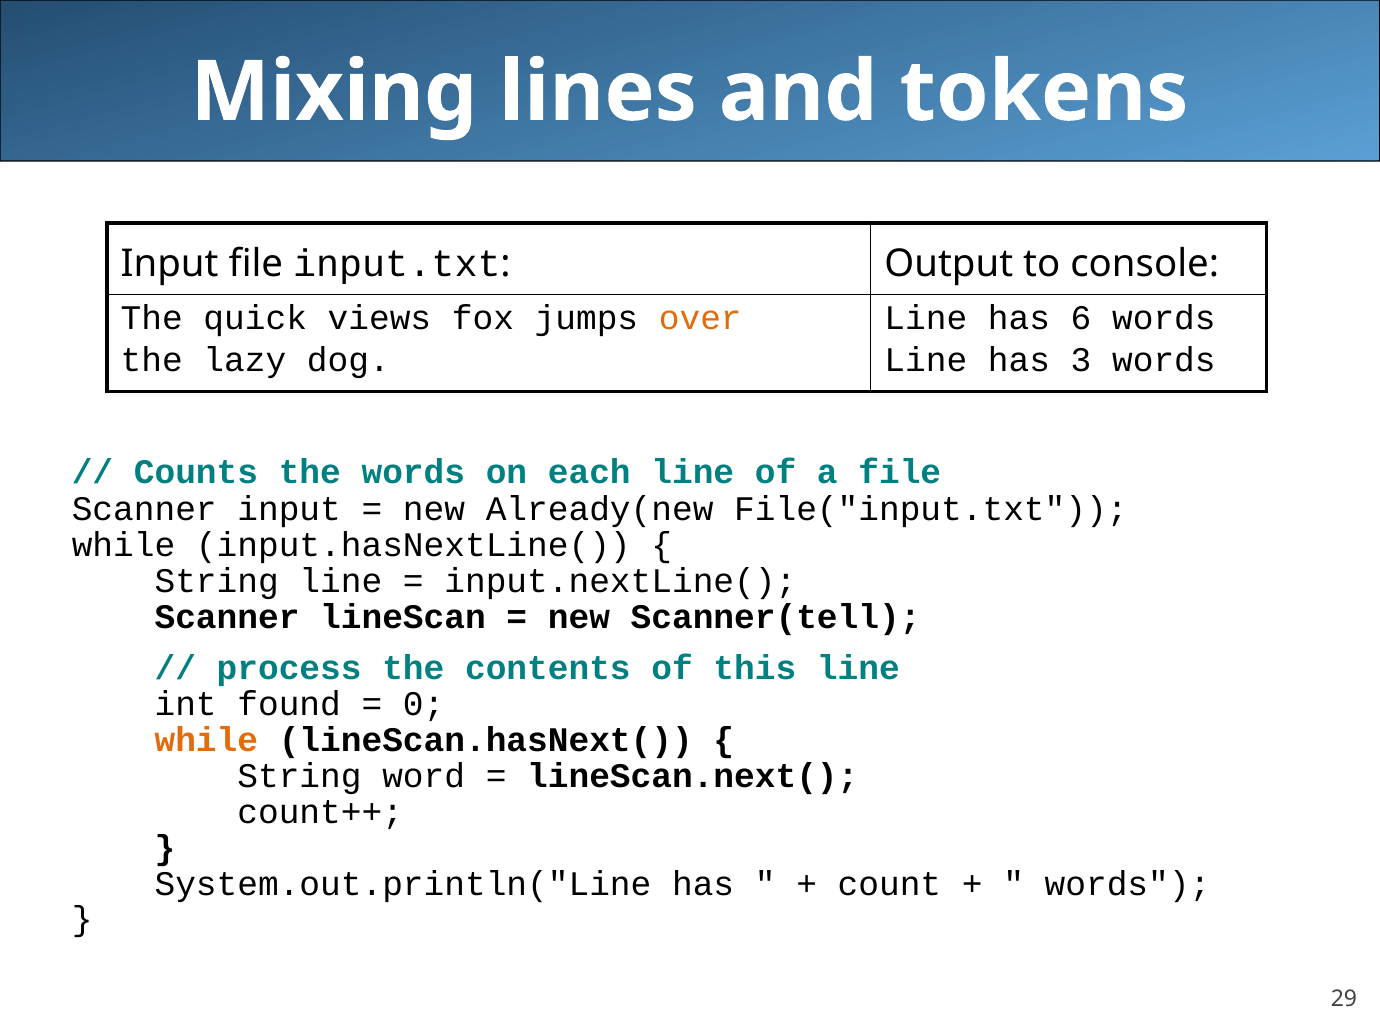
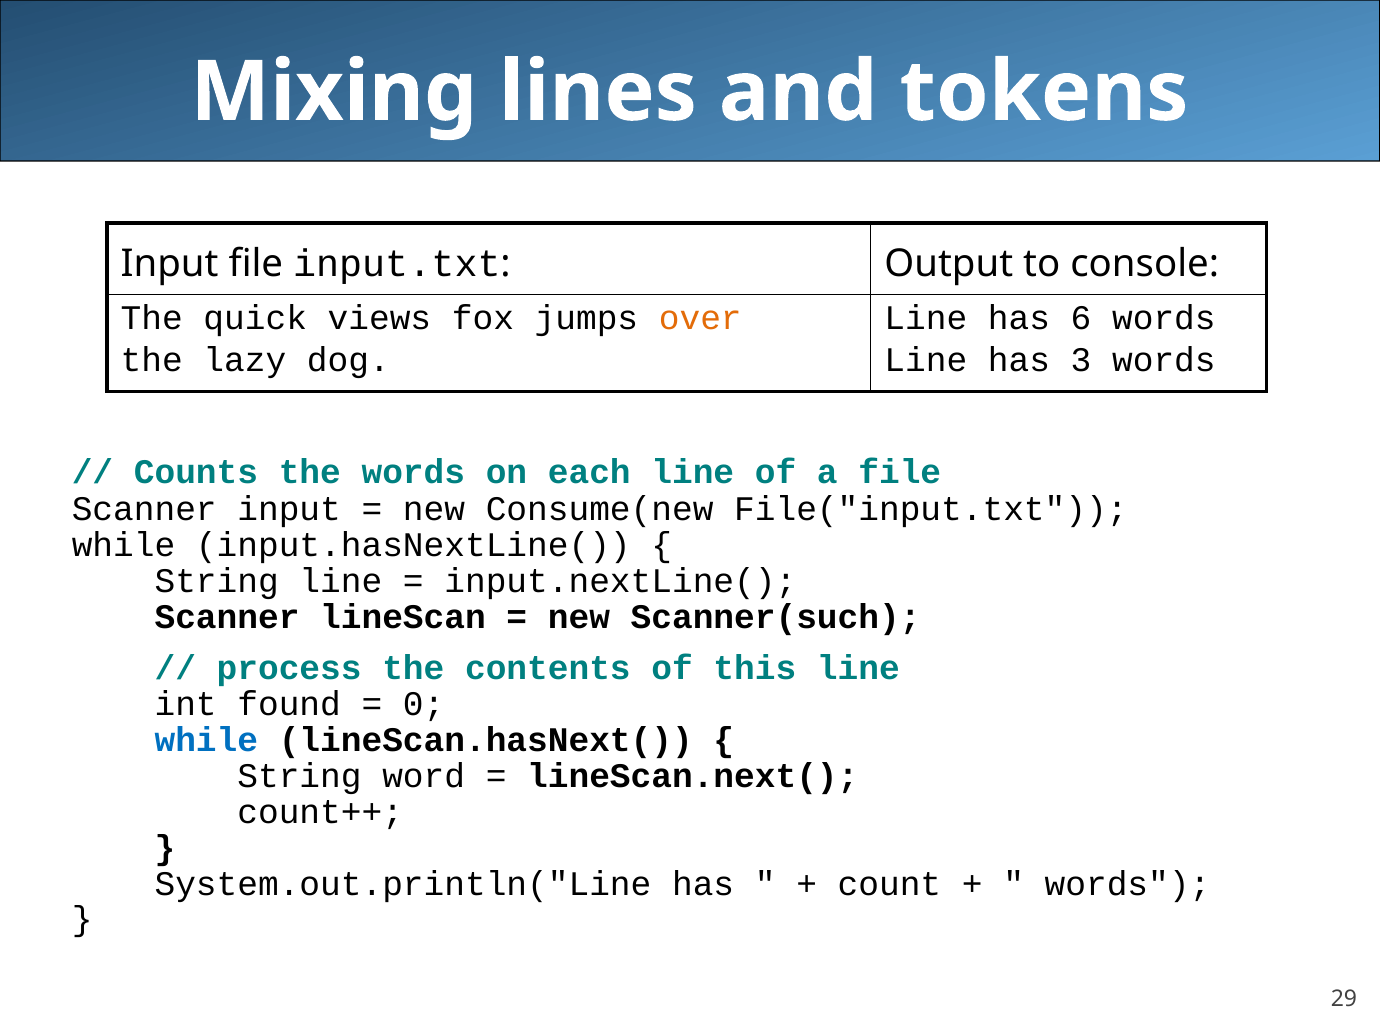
Already(new: Already(new -> Consume(new (600, 509)
Scanner(tell: Scanner(tell -> Scanner(such (776, 617)
while colour: orange -> blue (206, 740)
